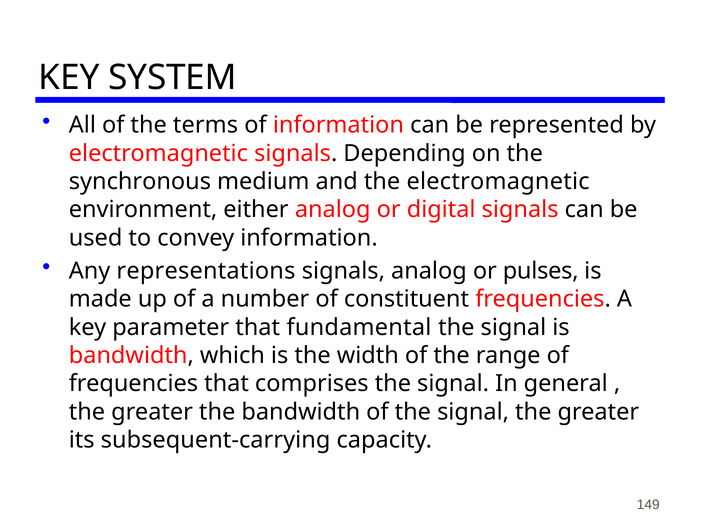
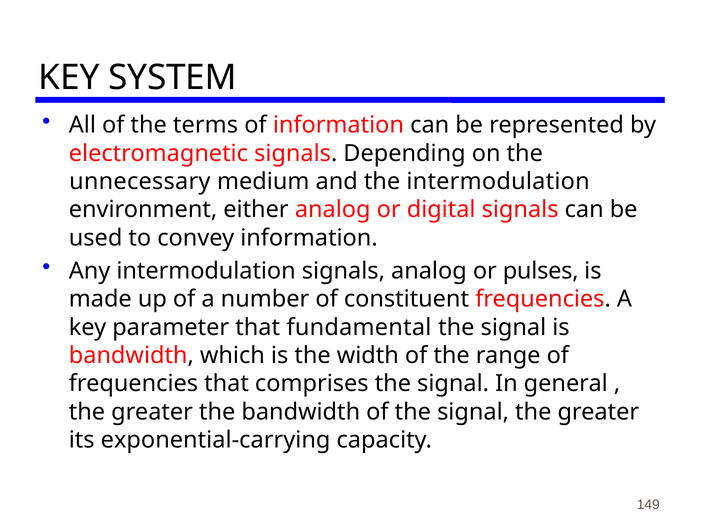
synchronous: synchronous -> unnecessary (140, 182)
the electromagnetic: electromagnetic -> intermodulation (498, 182)
Any representations: representations -> intermodulation (206, 271)
subsequent-carrying: subsequent-carrying -> exponential-carrying (216, 441)
